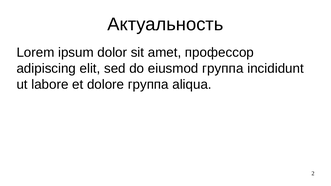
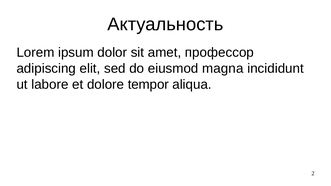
eiusmod группа: группа -> magna (223, 69)
dolore группа: группа -> tempor (148, 85)
